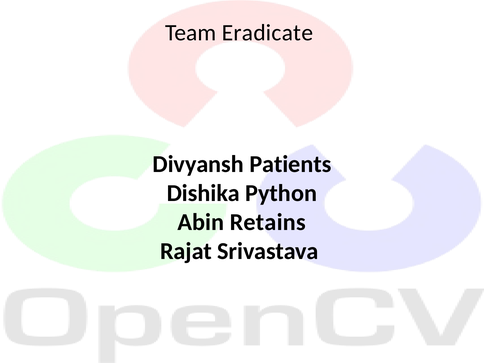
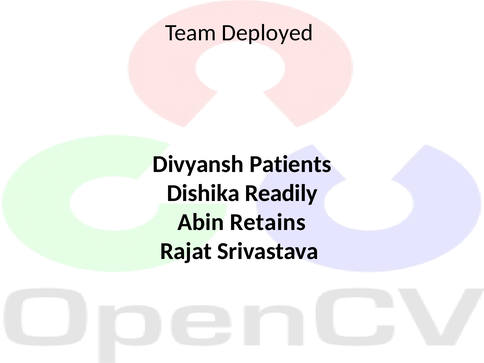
Eradicate: Eradicate -> Deployed (267, 33)
Python: Python -> Readily (281, 193)
